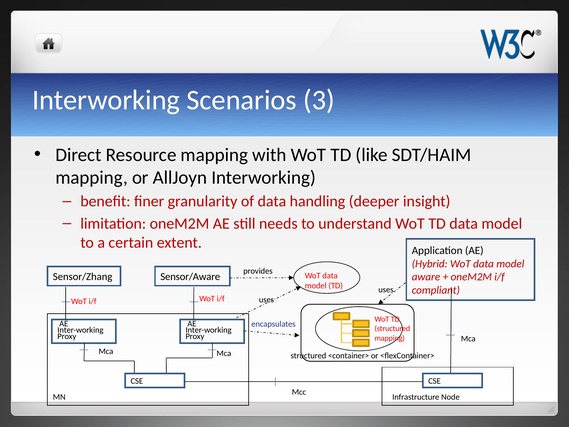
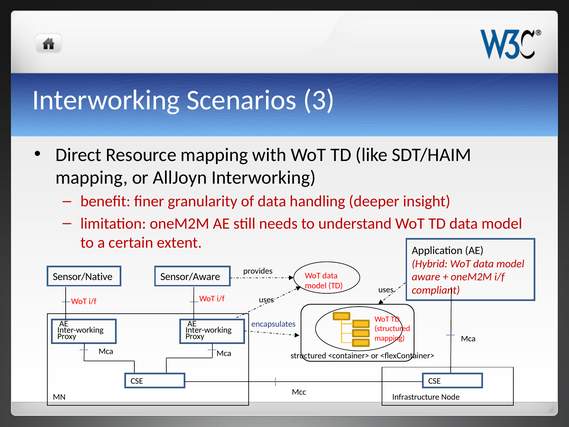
Sensor/Zhang: Sensor/Zhang -> Sensor/Native (83, 277)
